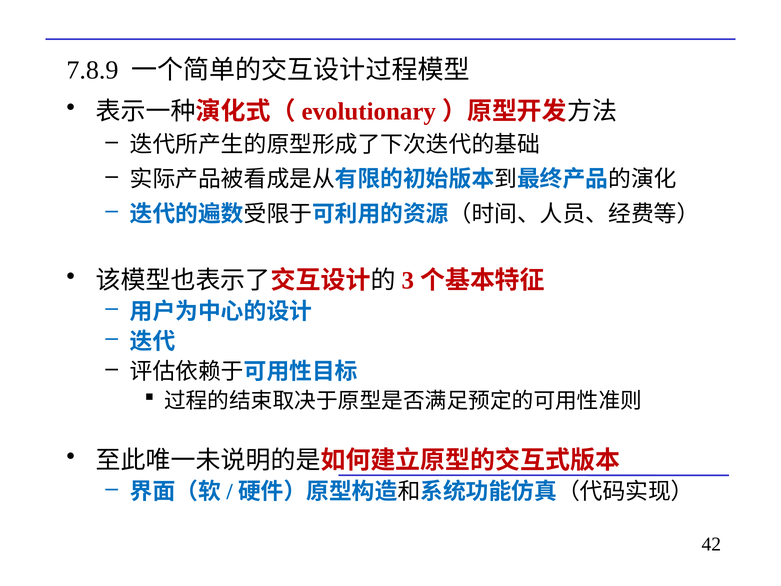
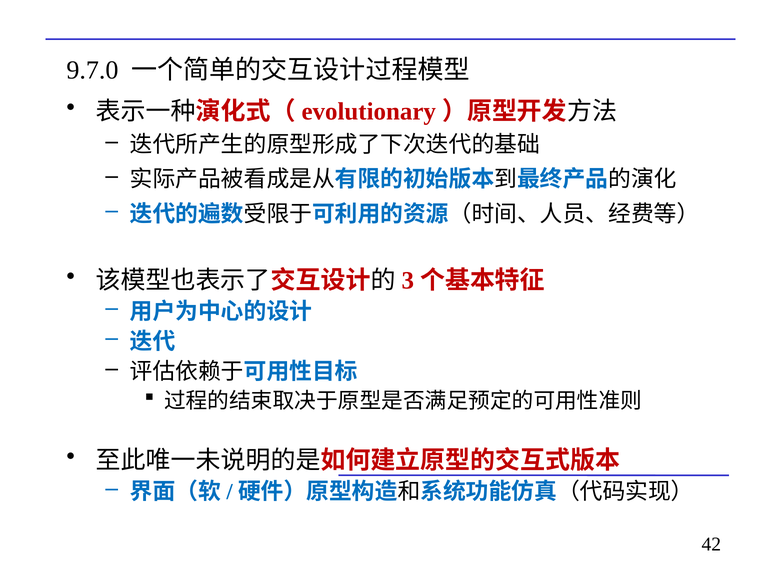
7.8.9: 7.8.9 -> 9.7.0 (92, 70)
